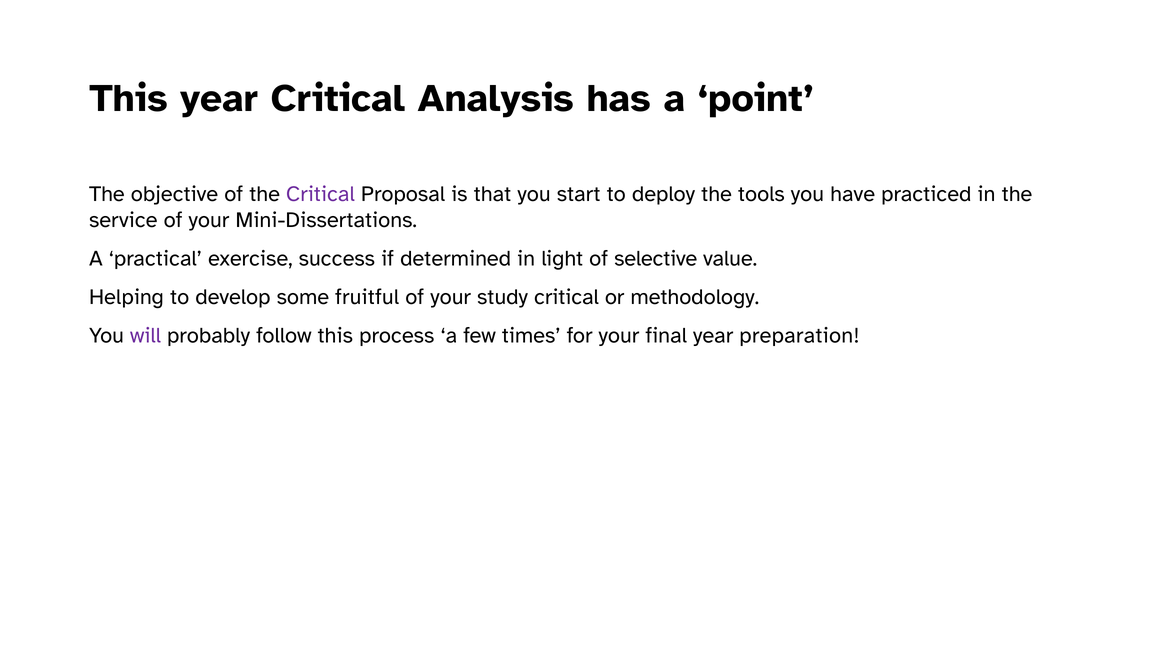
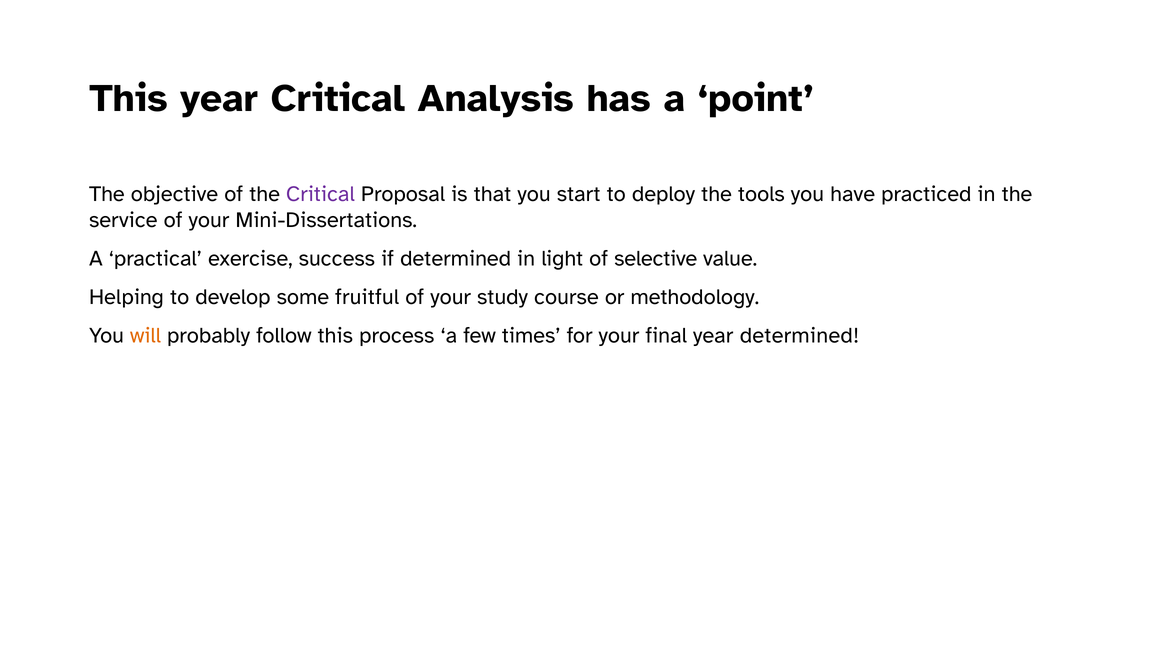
study critical: critical -> course (566, 297)
will colour: purple -> orange (146, 336)
year preparation: preparation -> determined (799, 336)
